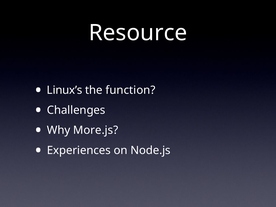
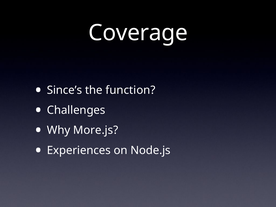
Resource: Resource -> Coverage (138, 33)
Linux’s: Linux’s -> Since’s (65, 90)
